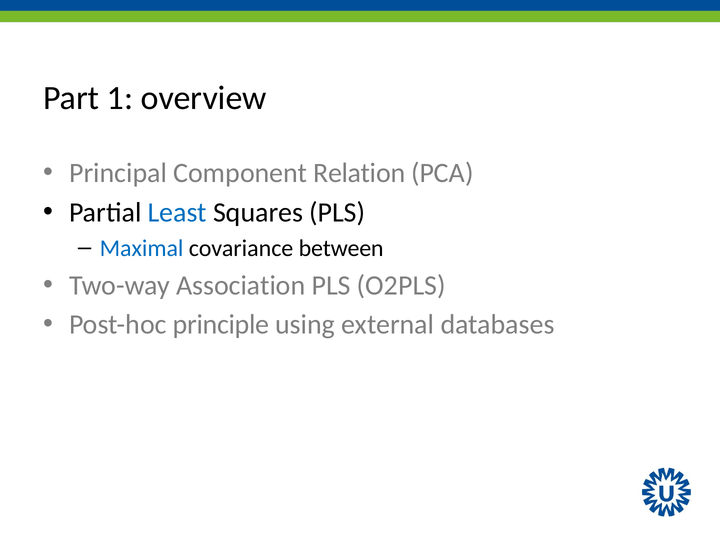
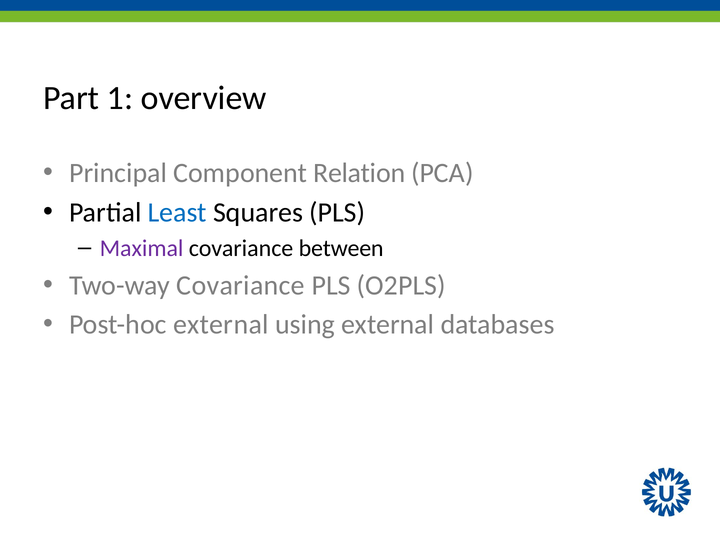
Maximal colour: blue -> purple (142, 248)
Two-way Association: Association -> Covariance (241, 285)
Post-hoc principle: principle -> external (221, 325)
